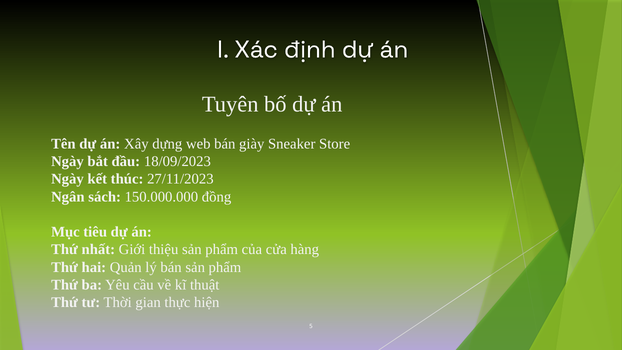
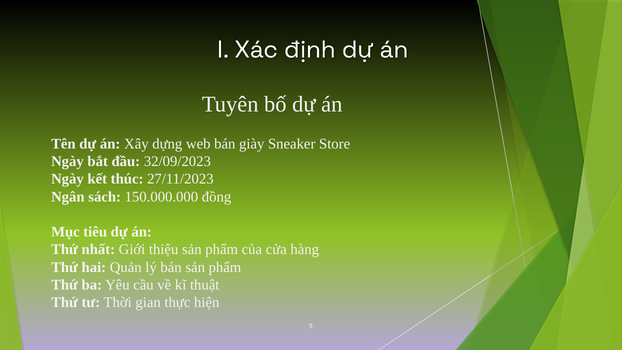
18/09/2023: 18/09/2023 -> 32/09/2023 (177, 161)
